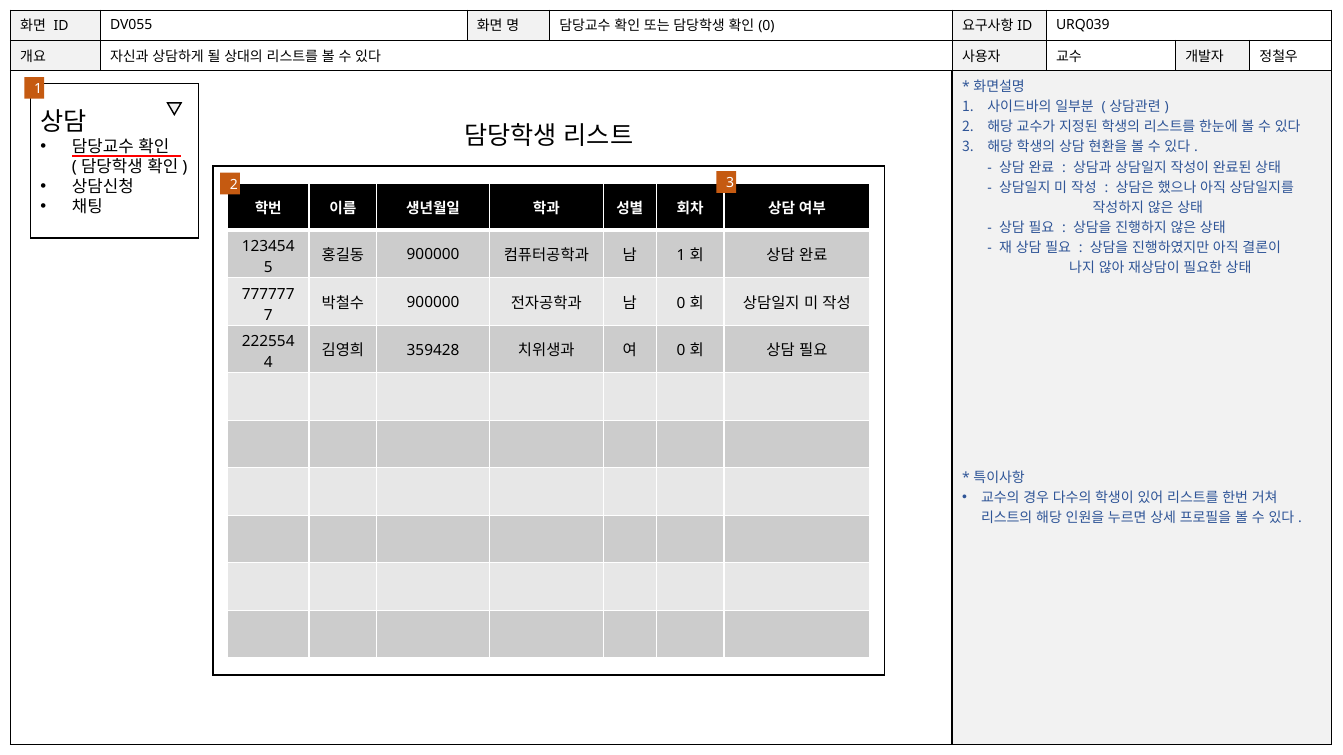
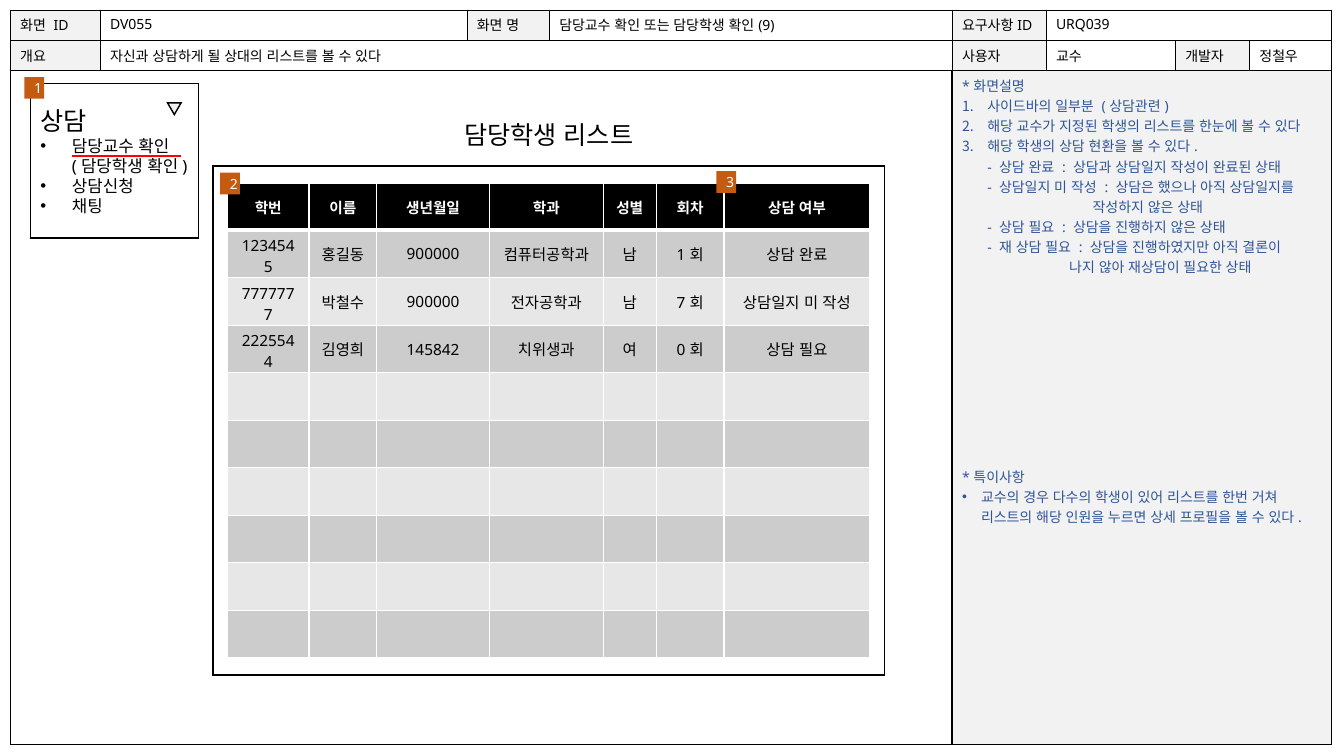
0: 0 -> 9 (766, 26)
0: 0 -> 7 (681, 303)
359428: 359428 -> 145842 (433, 350)
